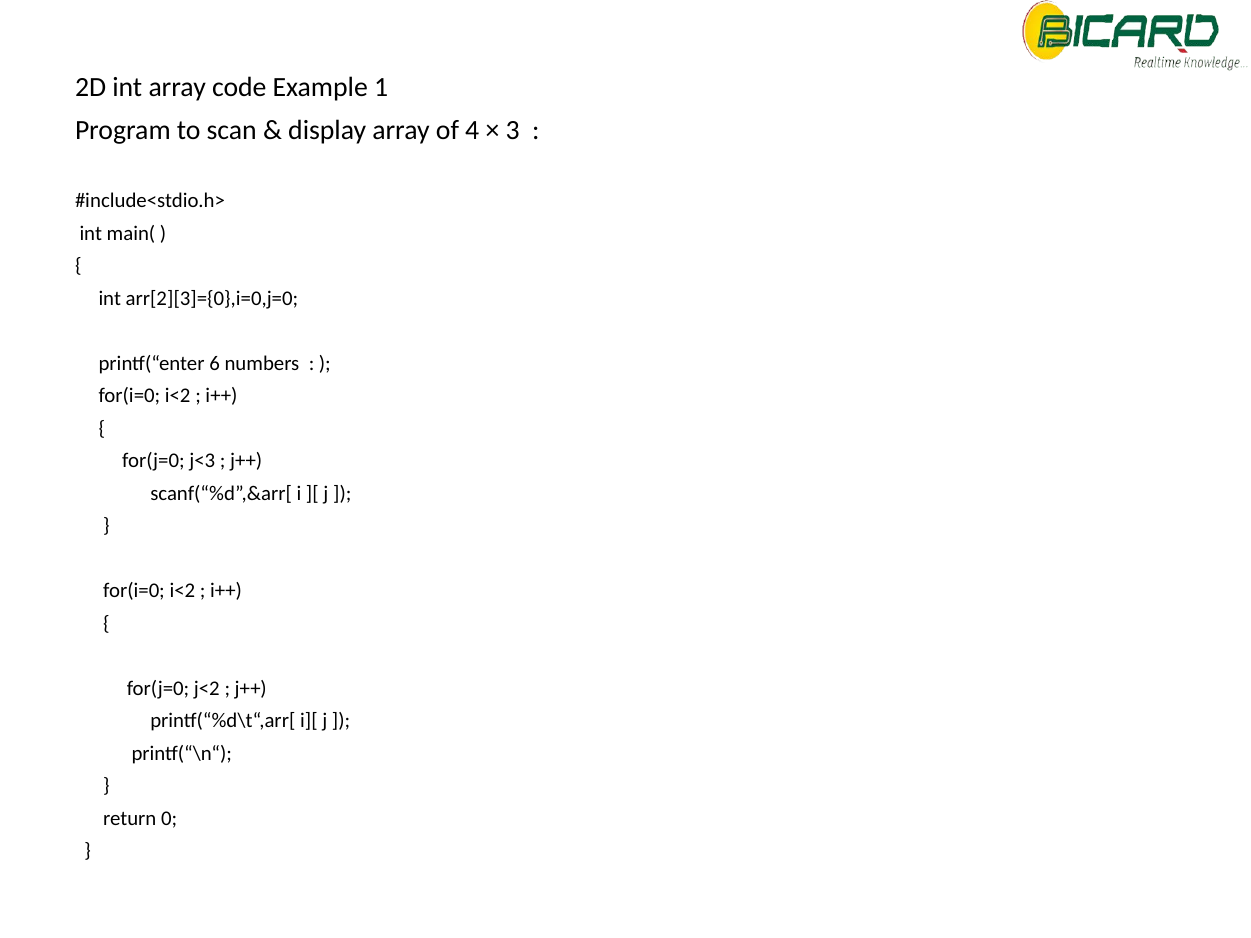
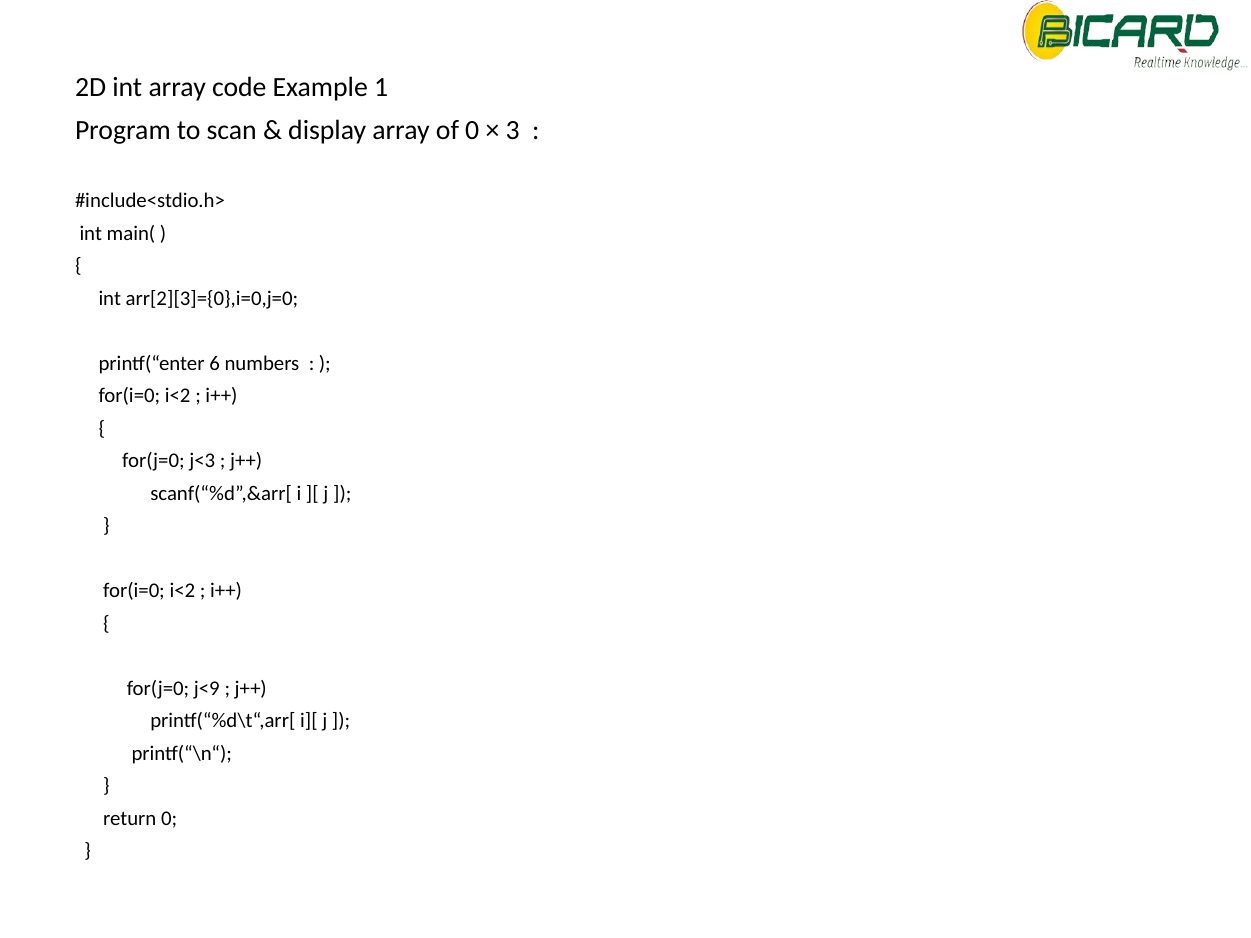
of 4: 4 -> 0 (472, 131)
j<2: j<2 -> j<9 (207, 688)
